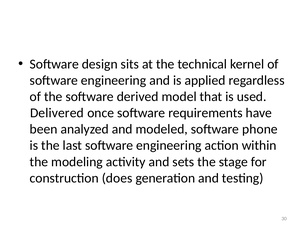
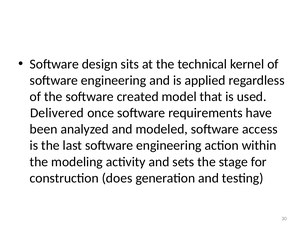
derived: derived -> created (138, 97)
phone: phone -> access (260, 129)
